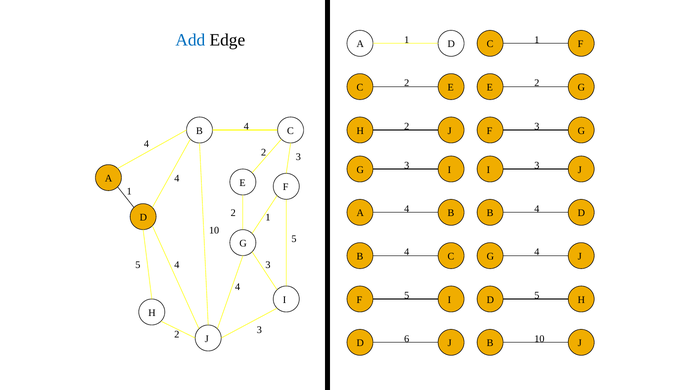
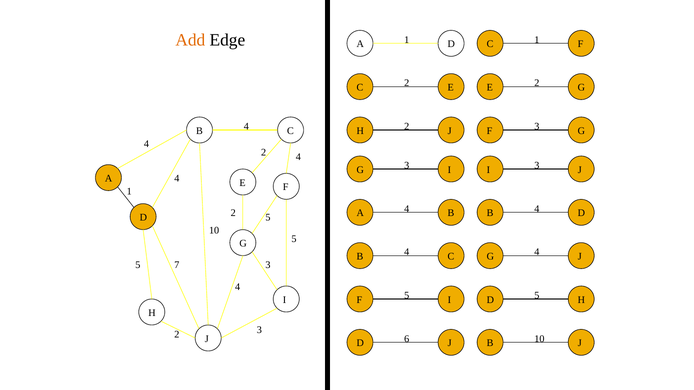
Add colour: blue -> orange (190, 40)
2 3: 3 -> 4 (298, 157)
1: 1 -> 5 (268, 218)
4: 4 -> 7 (177, 265)
